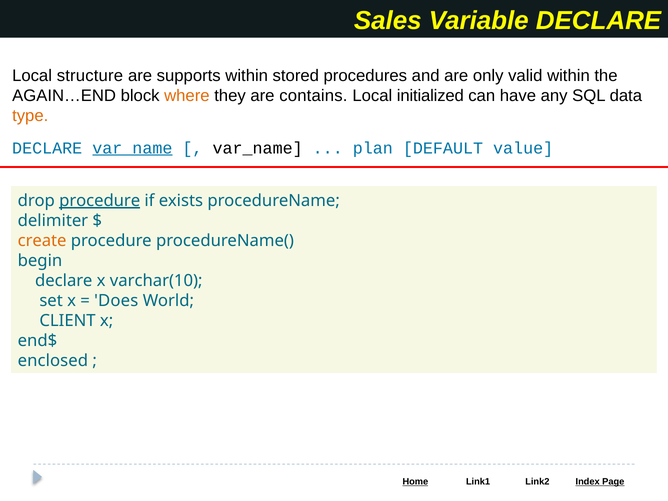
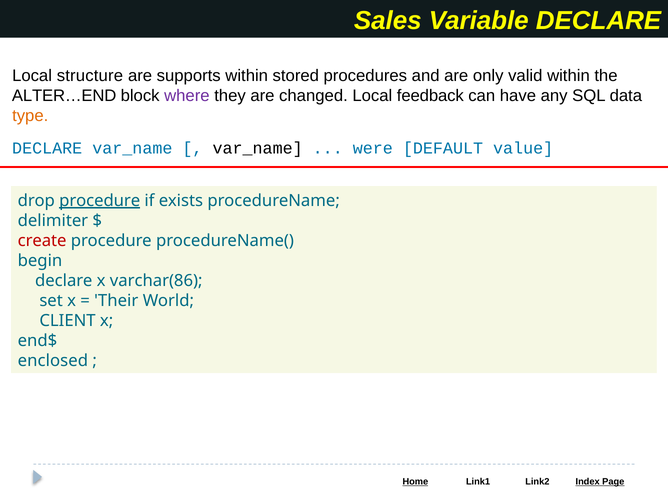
AGAIN…END: AGAIN…END -> ALTER…END (64, 96)
where colour: orange -> purple (187, 96)
contains: contains -> changed (313, 96)
initialized: initialized -> feedback (430, 96)
var_name underline: present -> none (132, 148)
plan: plan -> were (373, 148)
create colour: orange -> red (42, 241)
varchar(10: varchar(10 -> varchar(86 (156, 281)
Does: Does -> Their (116, 301)
